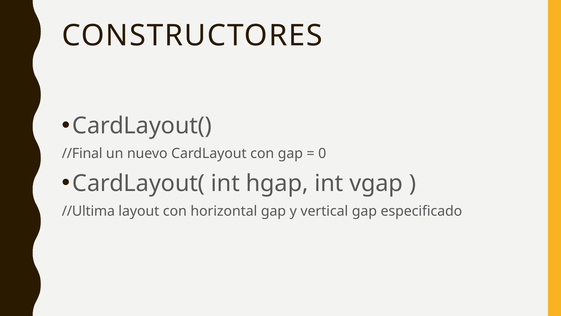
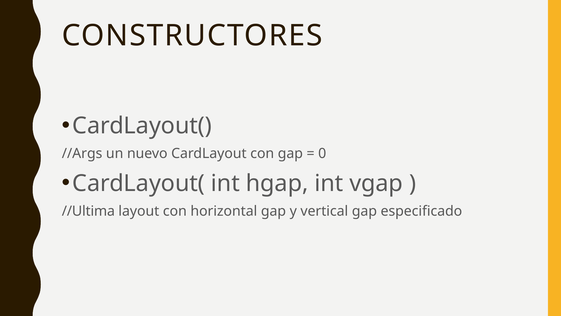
//Final: //Final -> //Args (82, 153)
